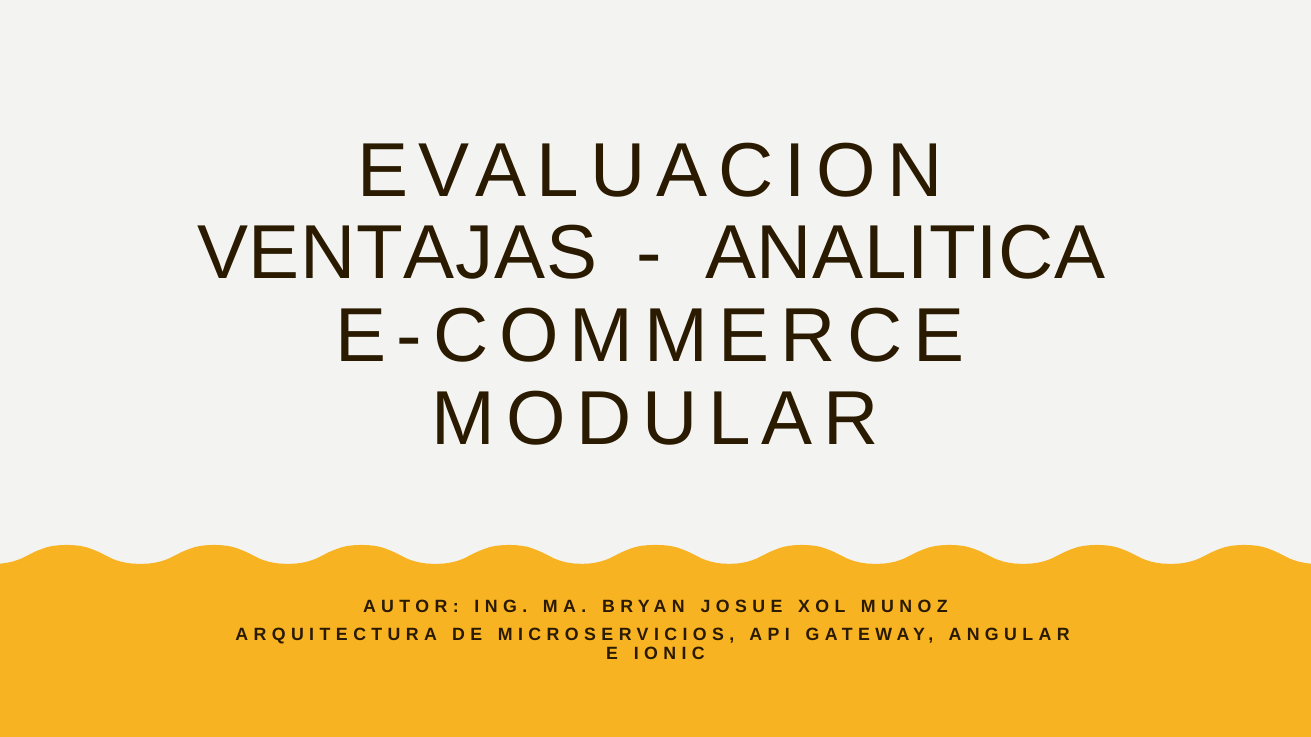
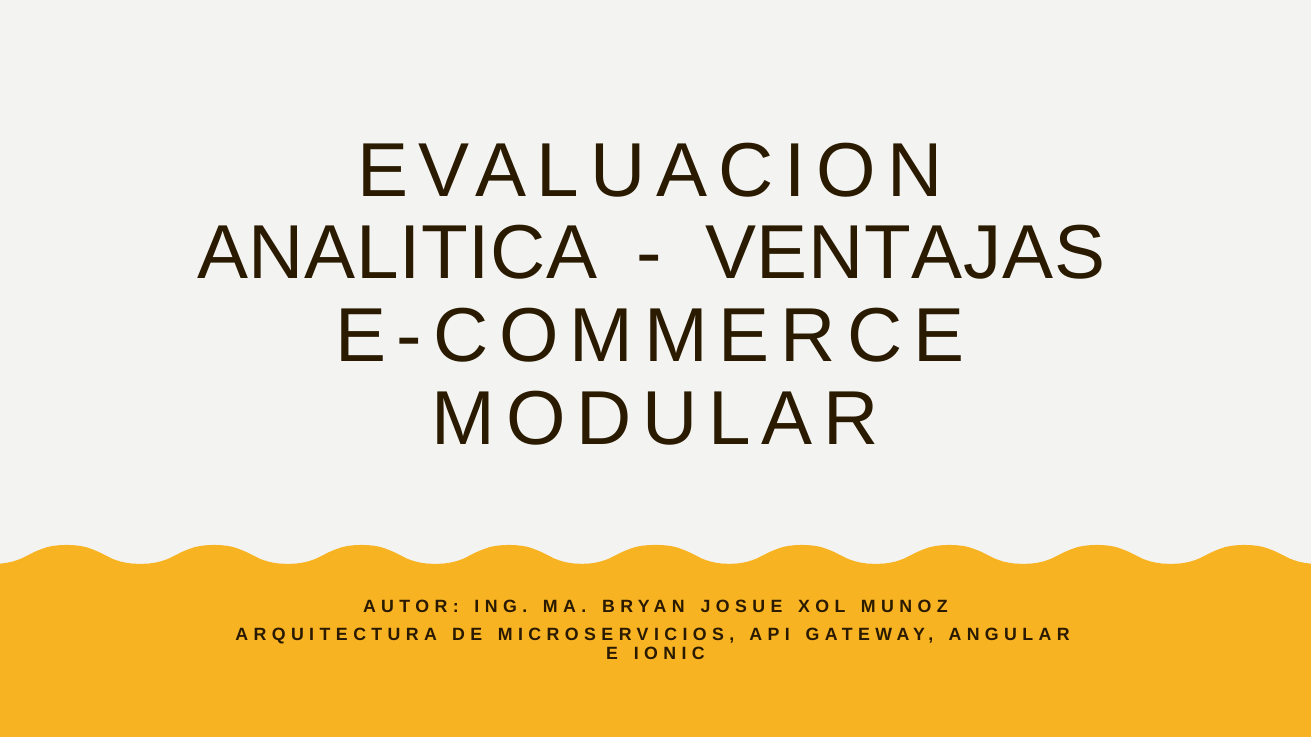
VENTAJAS: VENTAJAS -> ANALITICA (397, 254)
ANALITICA: ANALITICA -> VENTAJAS (905, 254)
